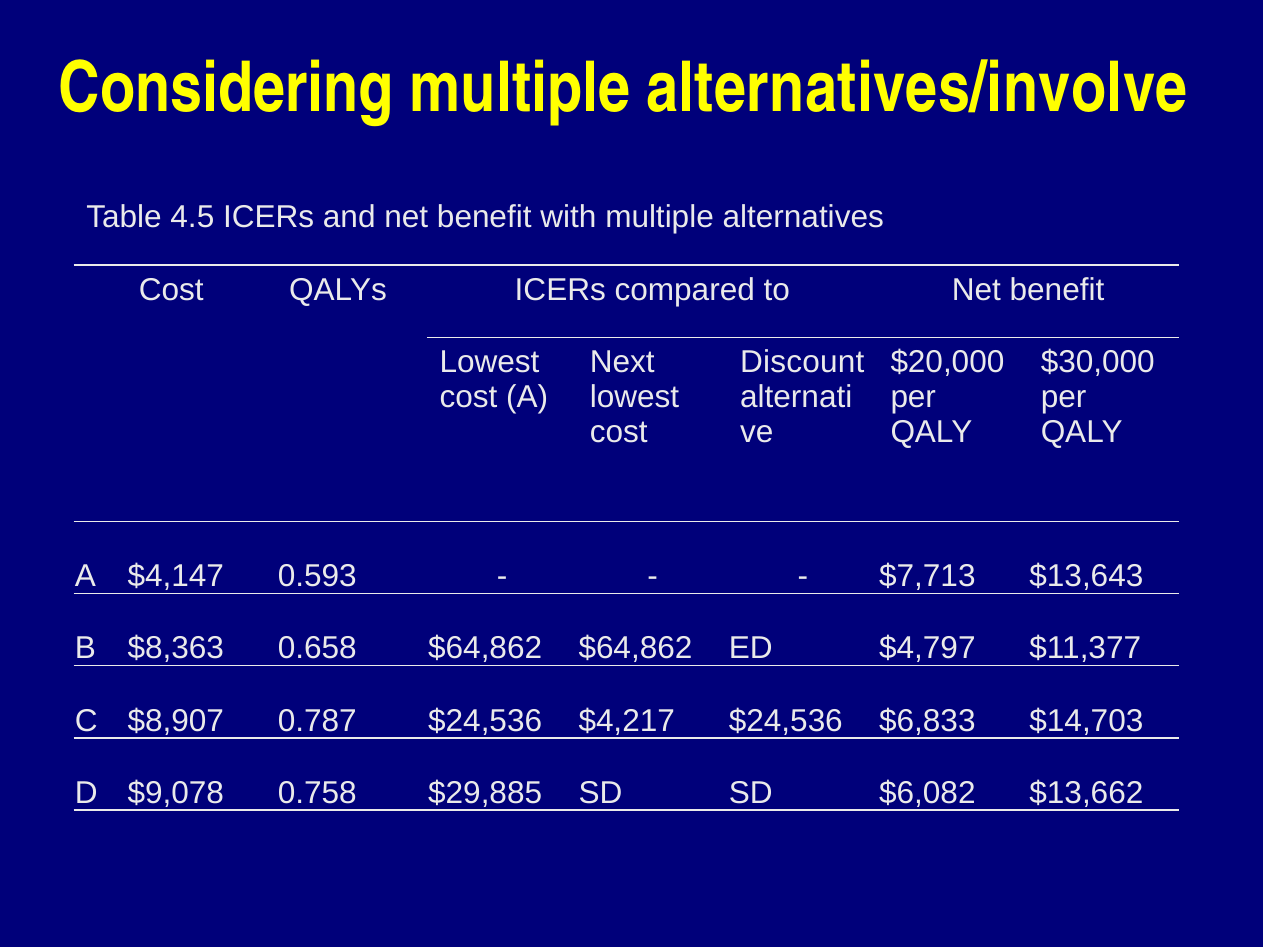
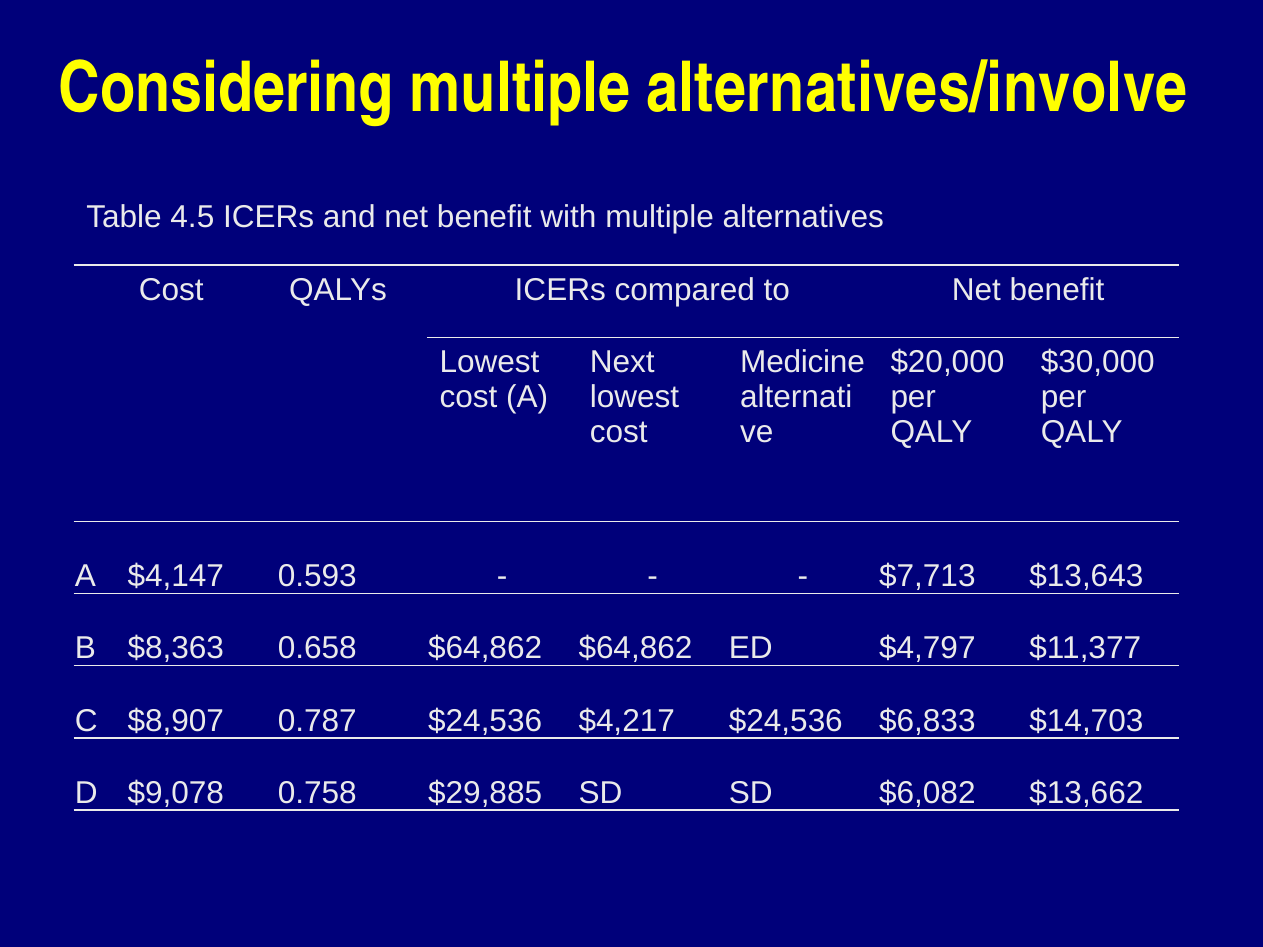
Discount: Discount -> Medicine (803, 362)
